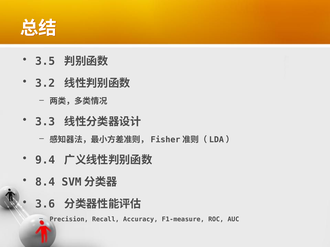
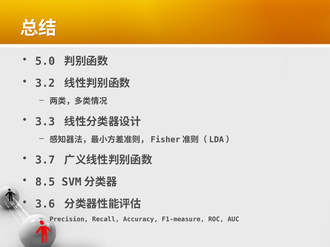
3.5: 3.5 -> 5.0 (45, 61)
9.4: 9.4 -> 3.7 (45, 160)
8.4: 8.4 -> 8.5 (45, 182)
